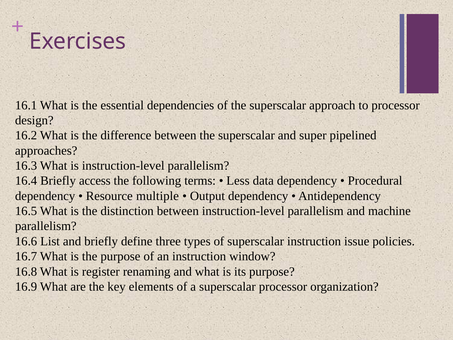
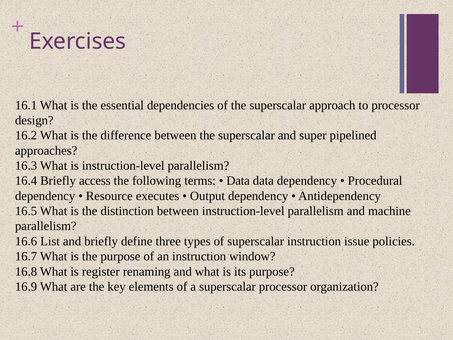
Less: Less -> Data (238, 181)
multiple: multiple -> executes (158, 196)
